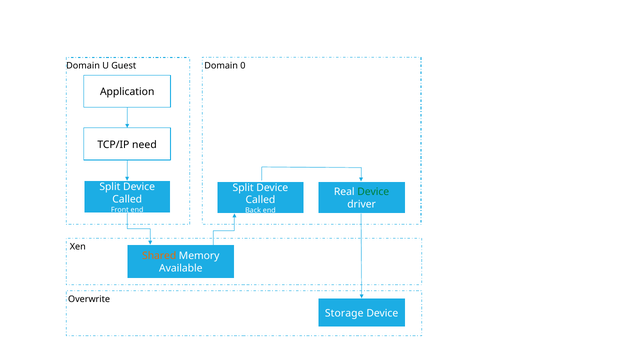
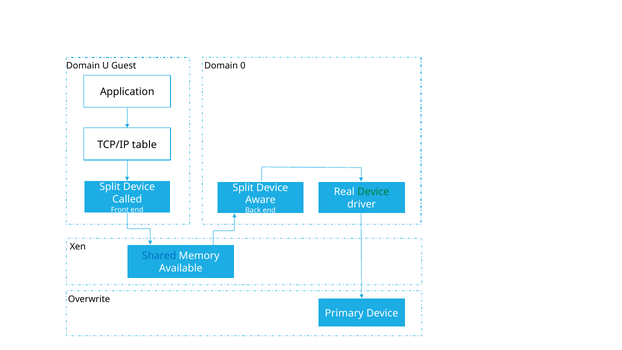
need: need -> table (144, 145)
Called: Called -> Aware (260, 200)
Shared colour: orange -> blue (159, 256)
Storage: Storage -> Primary (344, 313)
